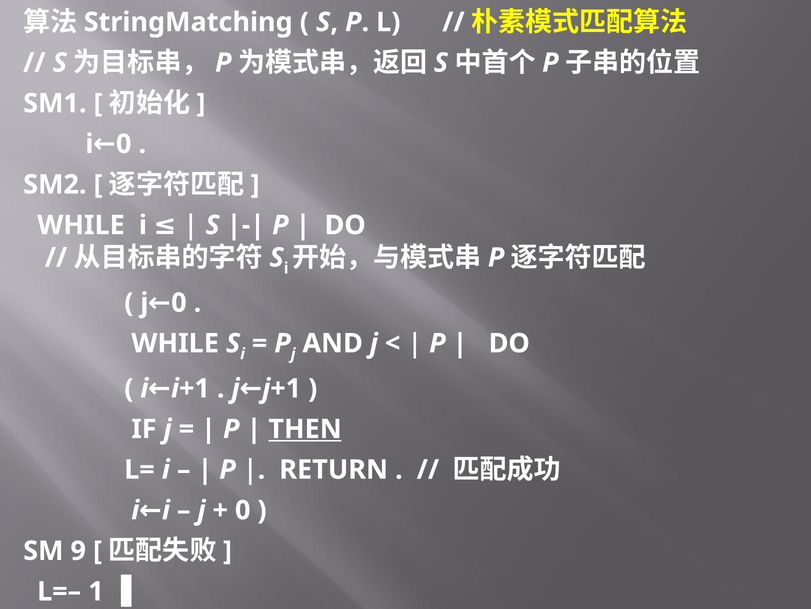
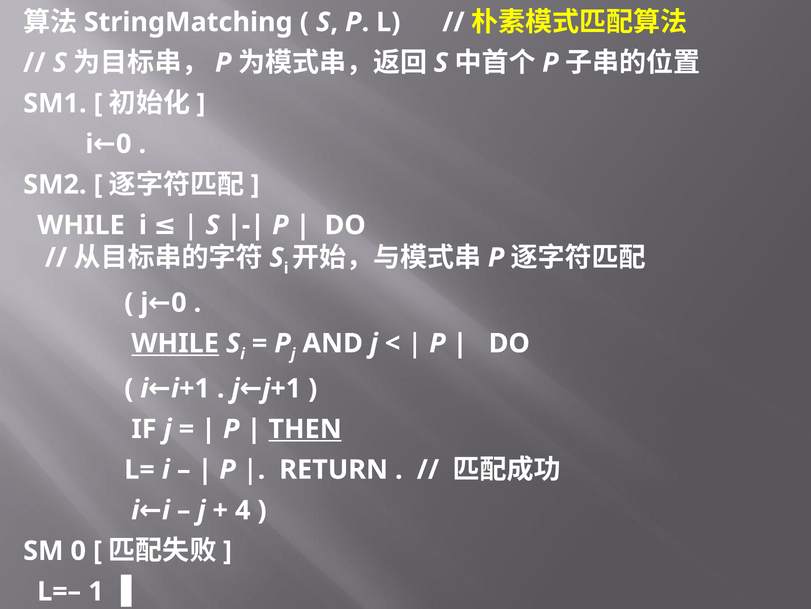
WHILE underline: none -> present (175, 343)
0: 0 -> 4 (243, 510)
SM 9: 9 -> 0 (78, 550)
